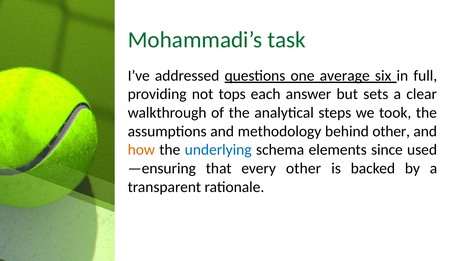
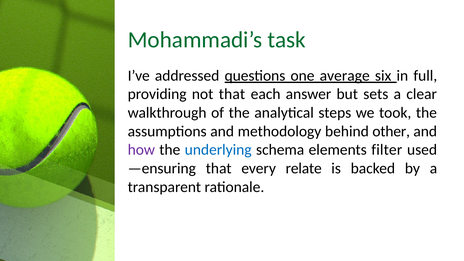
not tops: tops -> that (232, 94)
how colour: orange -> purple (141, 150)
since: since -> filter (387, 150)
every other: other -> relate (304, 168)
